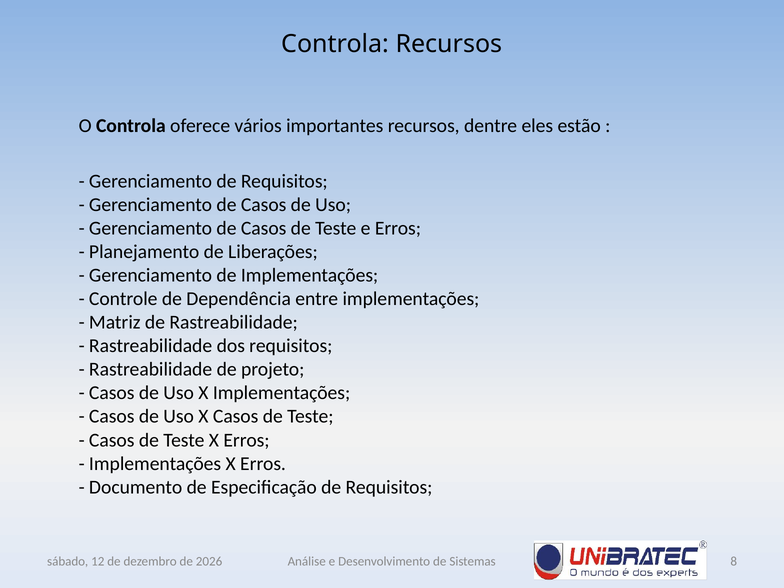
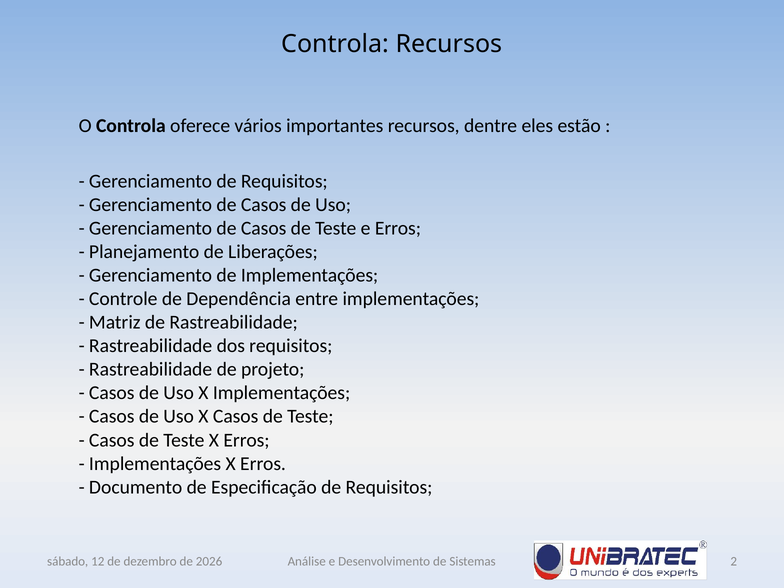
8: 8 -> 2 (734, 561)
